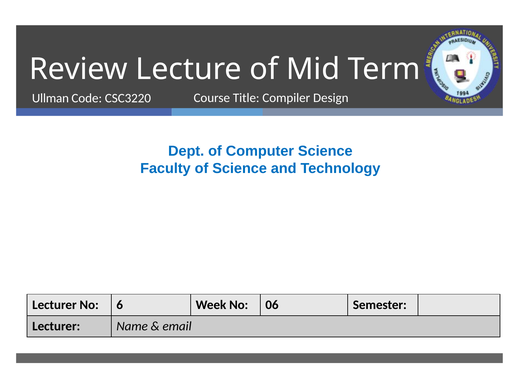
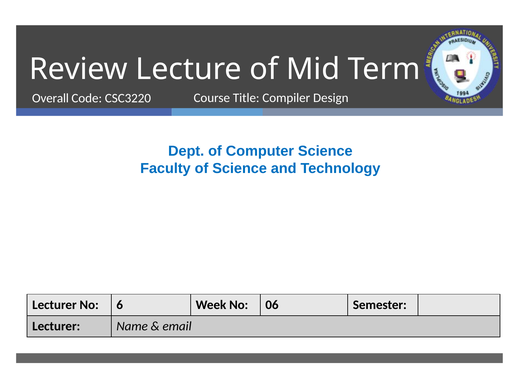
Ullman: Ullman -> Overall (50, 98)
